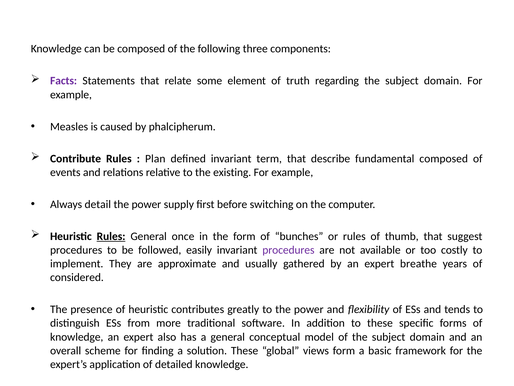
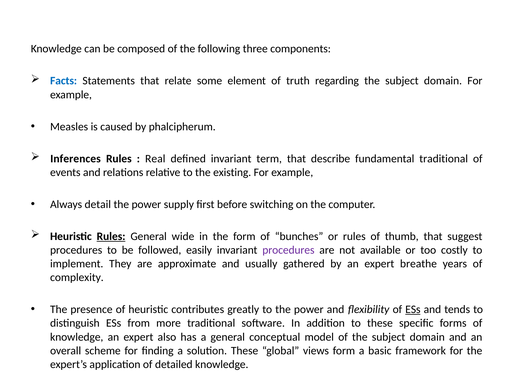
Facts colour: purple -> blue (64, 81)
Contribute: Contribute -> Inferences (76, 158)
Plan: Plan -> Real (155, 158)
fundamental composed: composed -> traditional (444, 158)
once: once -> wide (183, 236)
considered: considered -> complexity (77, 277)
ESs underline: none -> present (413, 309)
